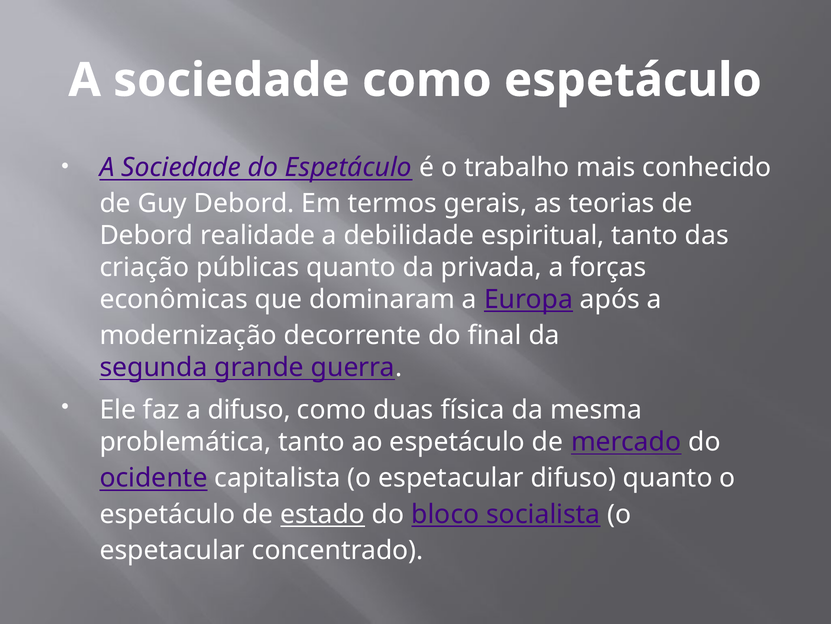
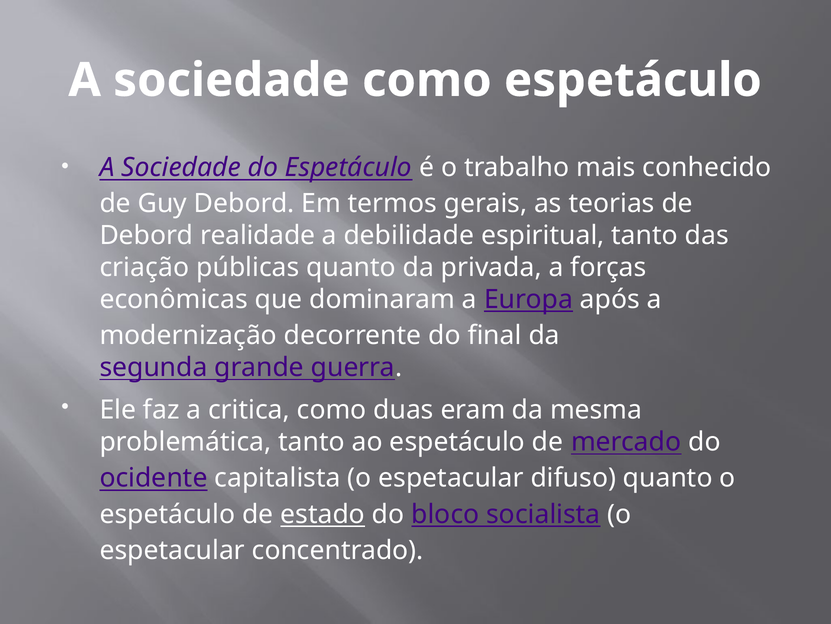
a difuso: difuso -> critica (249, 410)
física: física -> eram (473, 410)
